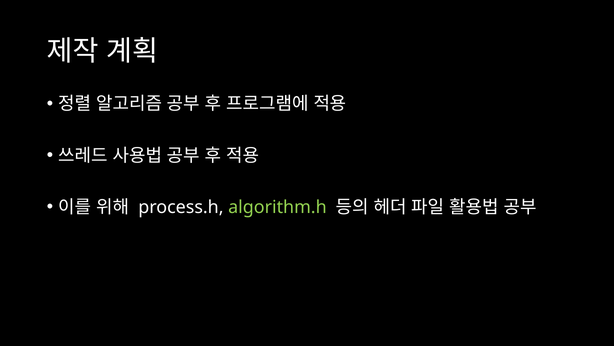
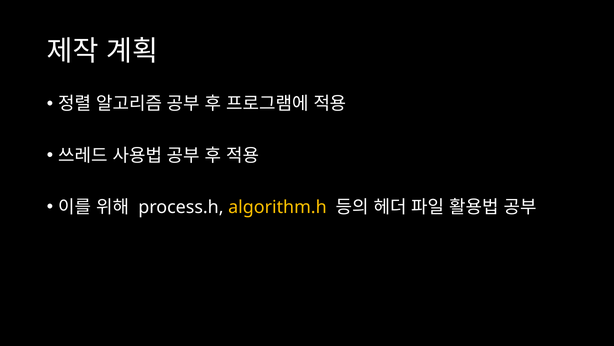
algorithm.h colour: light green -> yellow (277, 207)
